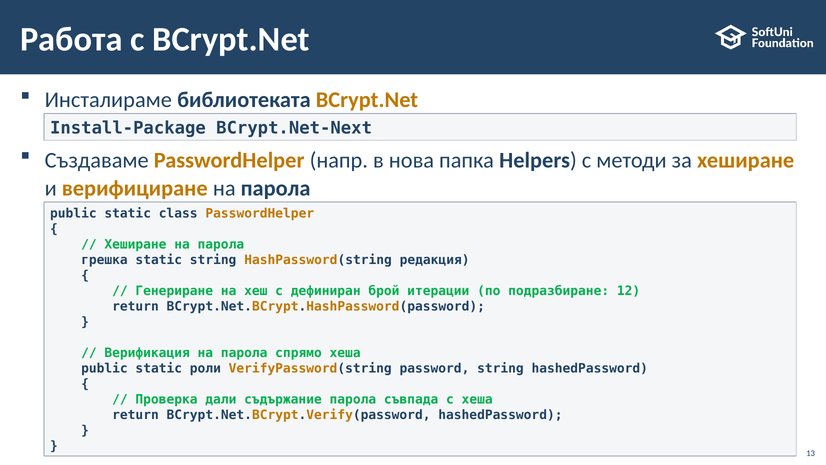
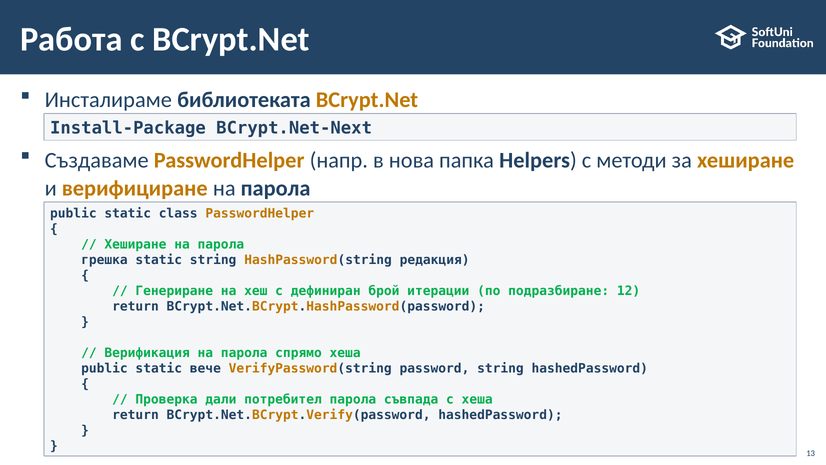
роли: роли -> вече (205, 368)
съдържание: съдържание -> потребител (283, 399)
